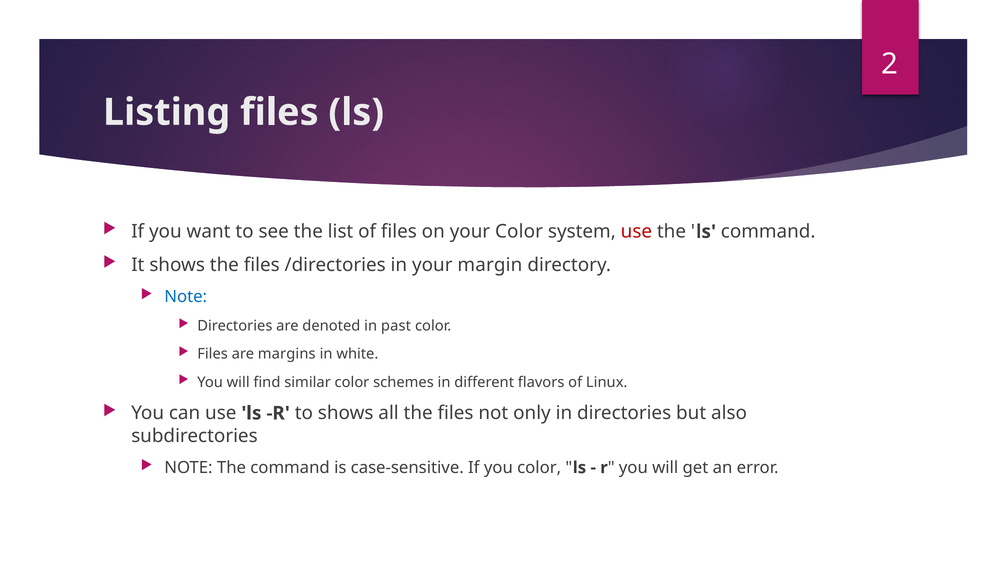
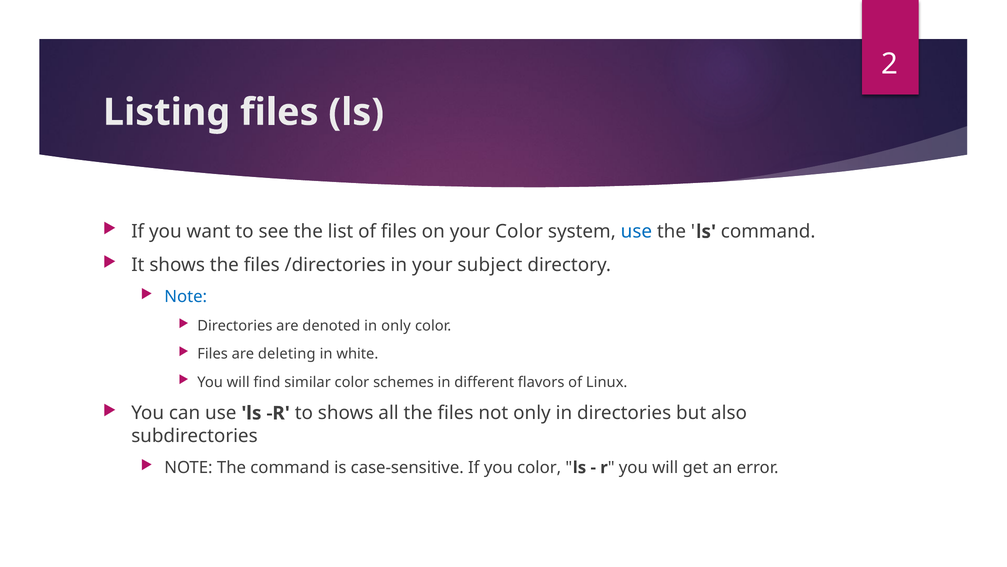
use colour: red -> blue (636, 231)
margin: margin -> subject (490, 265)
in past: past -> only (396, 326)
margins: margins -> deleting (287, 354)
